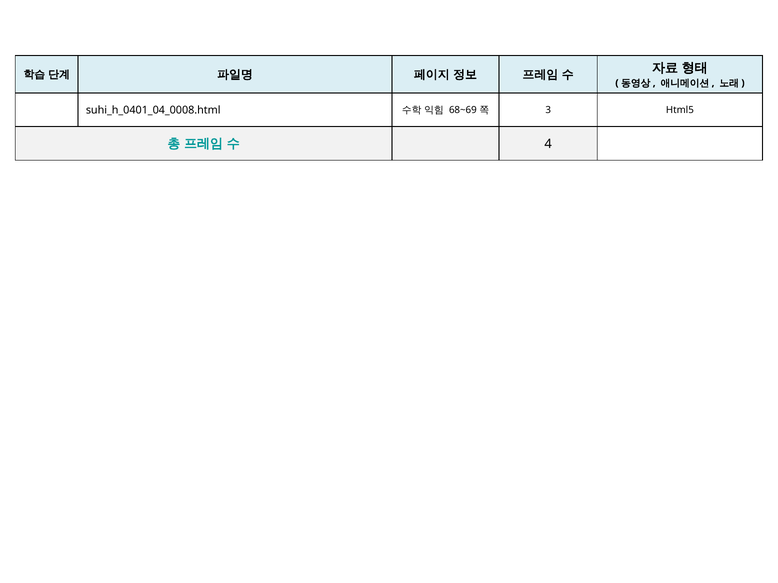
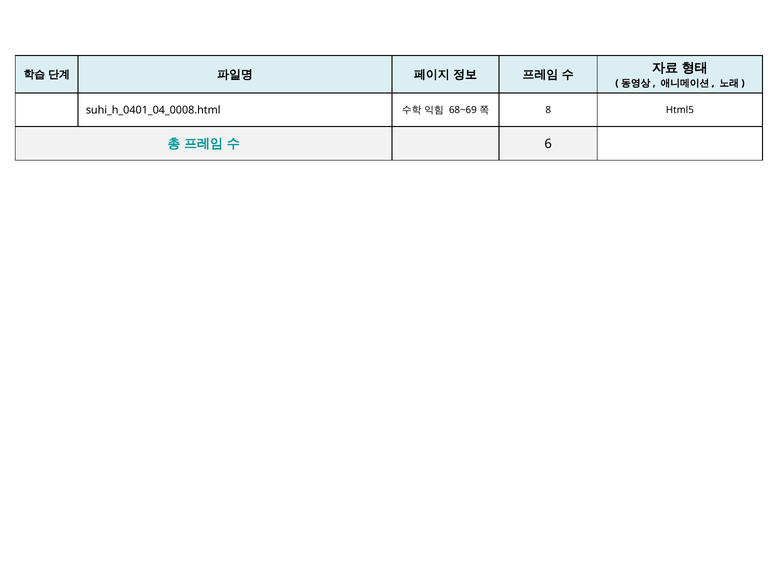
3: 3 -> 8 (548, 110)
4: 4 -> 6 (548, 144)
